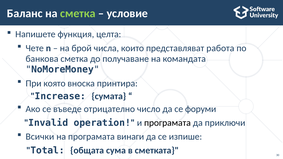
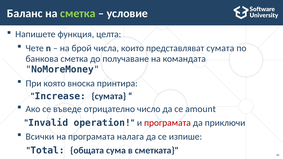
представляват работа: работа -> сумата (220, 48)
форуми: форуми -> amount (201, 109)
програмата colour: black -> red (167, 123)
винаги: винаги -> налага (130, 137)
